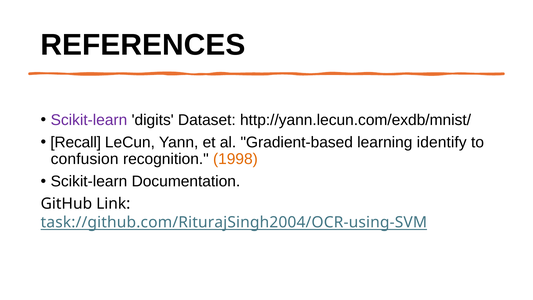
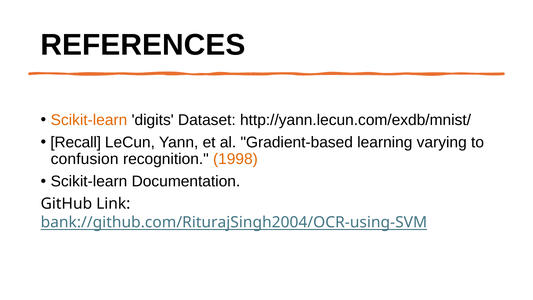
Scikit-learn colour: purple -> orange (89, 120)
identify: identify -> varying (442, 142)
task://github.com/RiturajSingh2004/OCR-using-SVM: task://github.com/RiturajSingh2004/OCR-using-SVM -> bank://github.com/RiturajSingh2004/OCR-using-SVM (234, 222)
